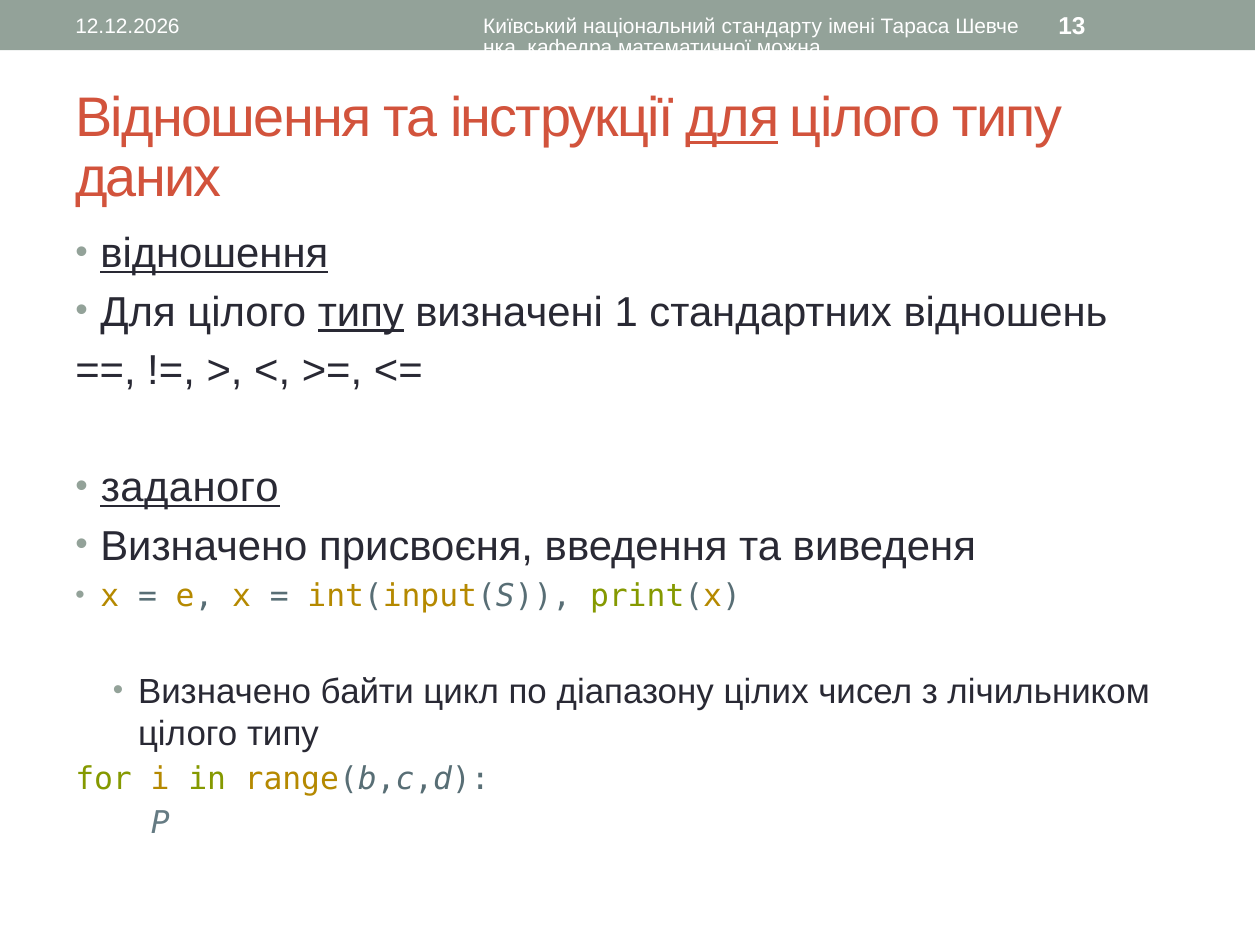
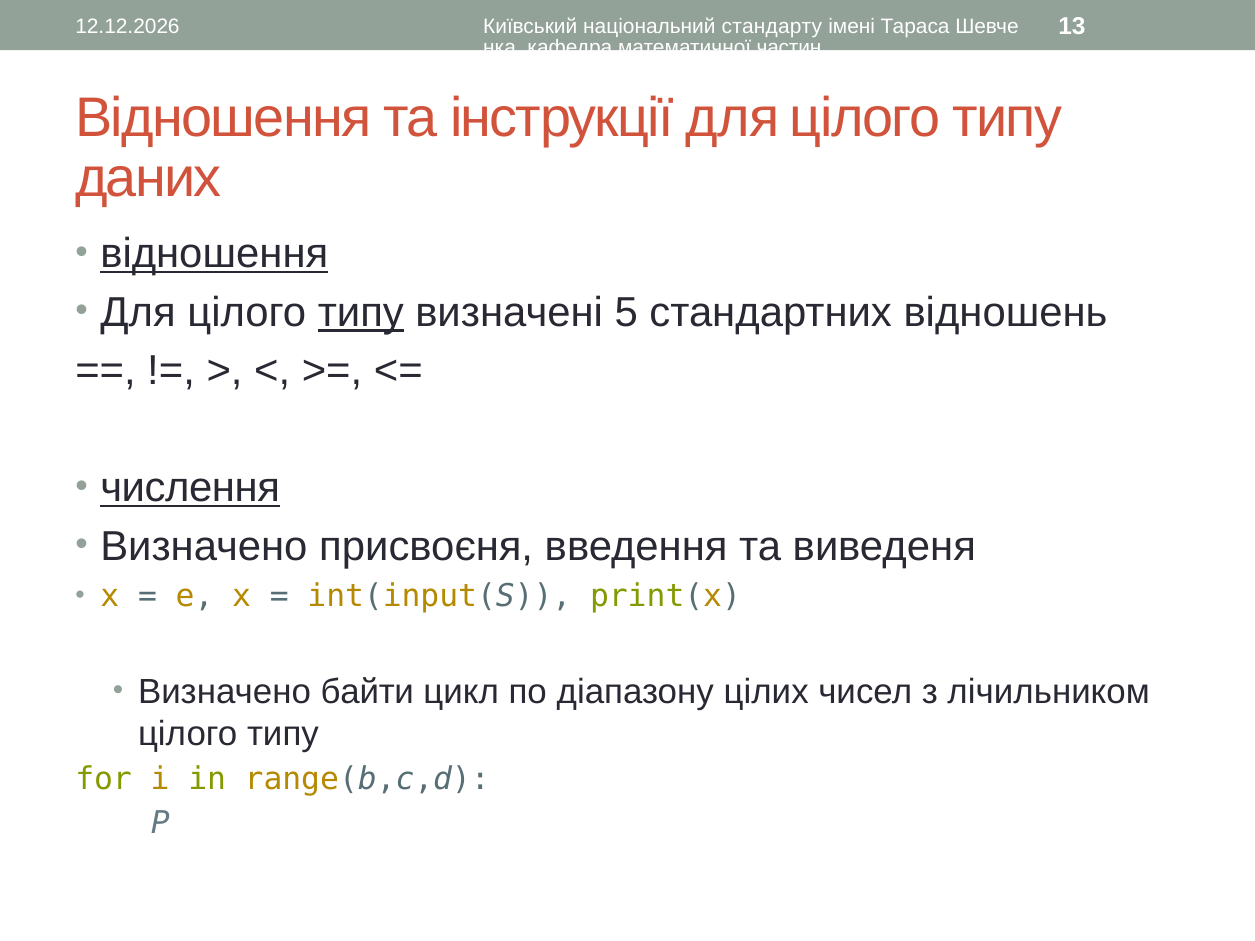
можна: можна -> частин (789, 47)
для underline: present -> none (732, 118)
1: 1 -> 5 (626, 312)
заданого: заданого -> числення (190, 488)
